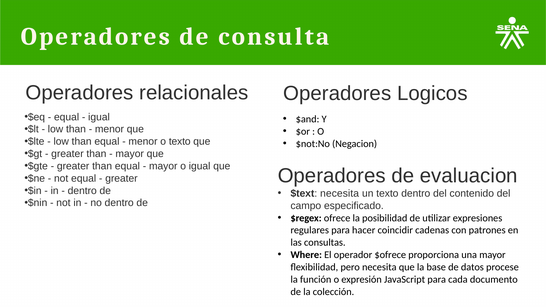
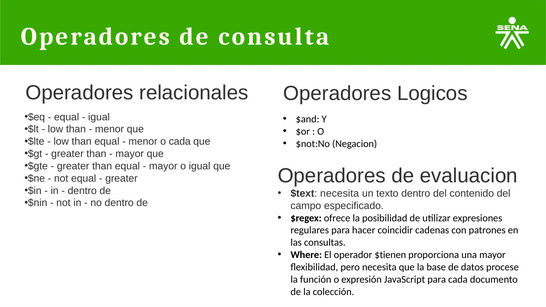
o texto: texto -> cada (180, 142)
$ofrece: $ofrece -> $tienen (390, 255)
